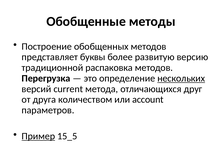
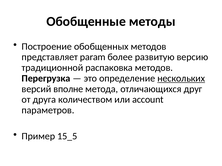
буквы: буквы -> param (93, 57)
current: current -> вполне (68, 89)
Пример underline: present -> none (38, 137)
